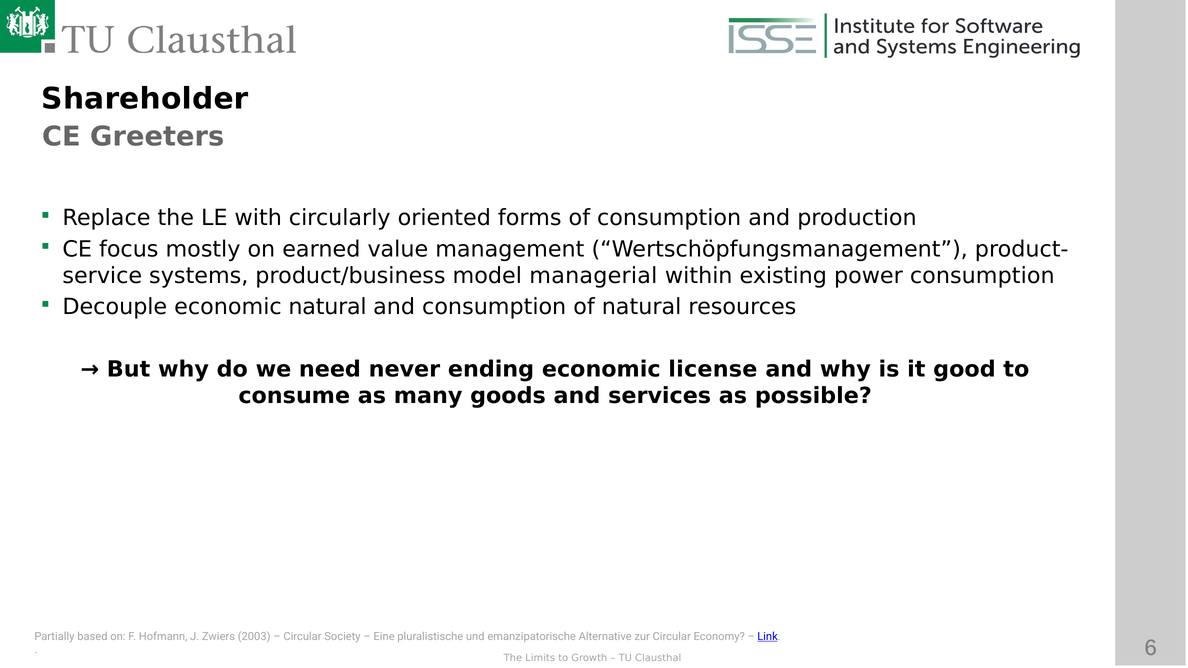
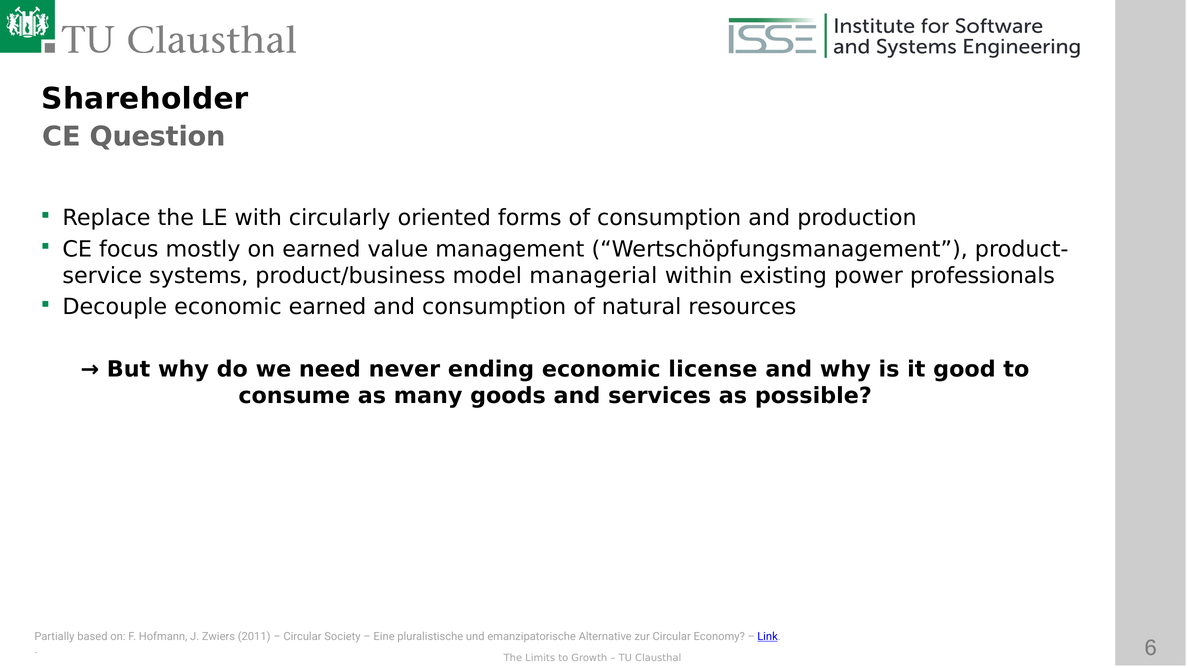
CE Greeters: Greeters -> Question (158, 137)
power consumption: consumption -> professionals (982, 276)
economic natural: natural -> earned (328, 307)
2003: 2003 -> 2011 (254, 637)
